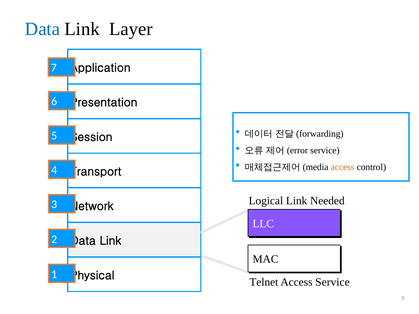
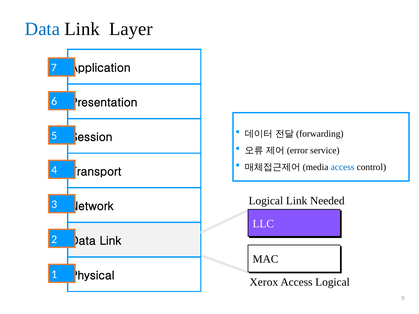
access colour: orange -> blue (343, 167)
Telnet: Telnet -> Xerox (264, 282)
Access Service: Service -> Logical (333, 282)
